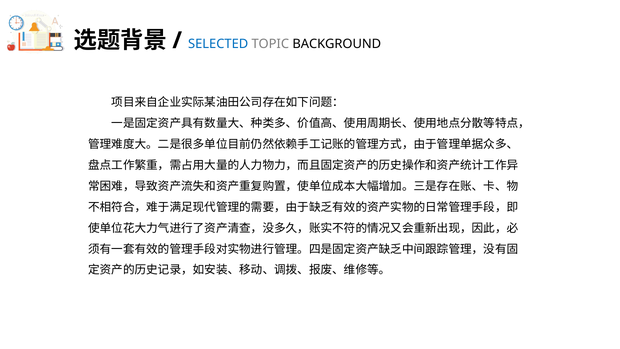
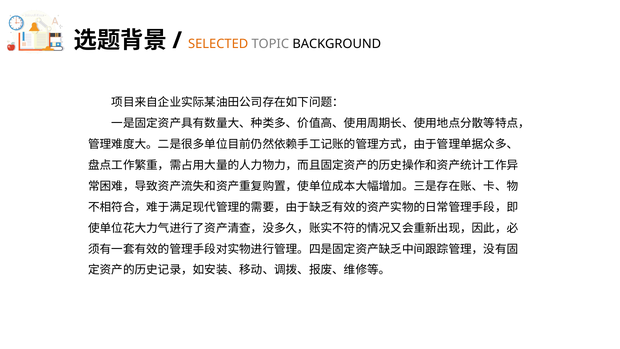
SELECTED colour: blue -> orange (218, 44)
